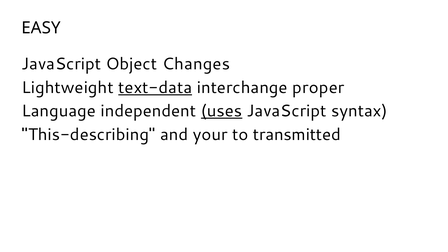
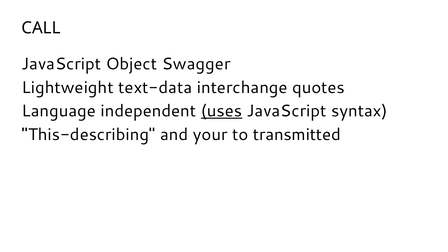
EASY: EASY -> CALL (41, 28)
Changes: Changes -> Swagger (196, 64)
text-data underline: present -> none (155, 87)
proper: proper -> quotes (319, 87)
